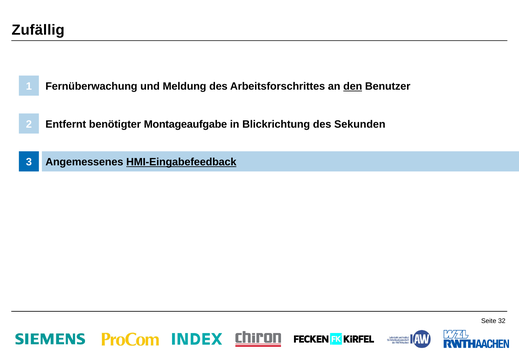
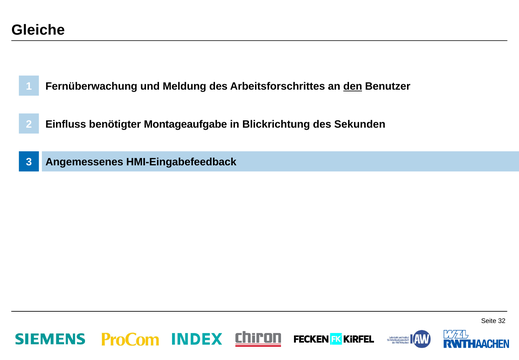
Zufällig: Zufällig -> Gleiche (38, 30)
Entfernt: Entfernt -> Einfluss (66, 124)
HMI-Eingabefeedback underline: present -> none (181, 162)
